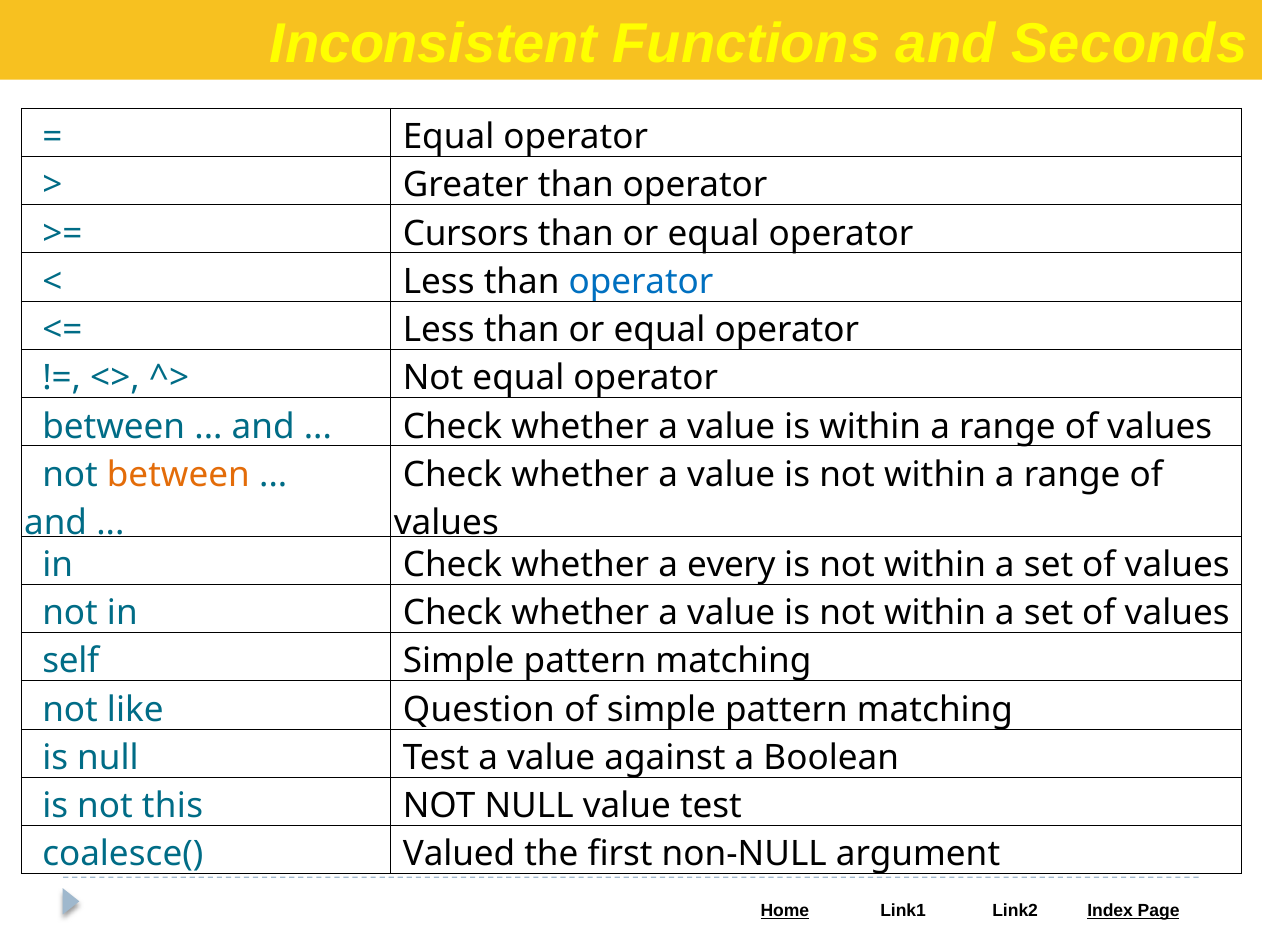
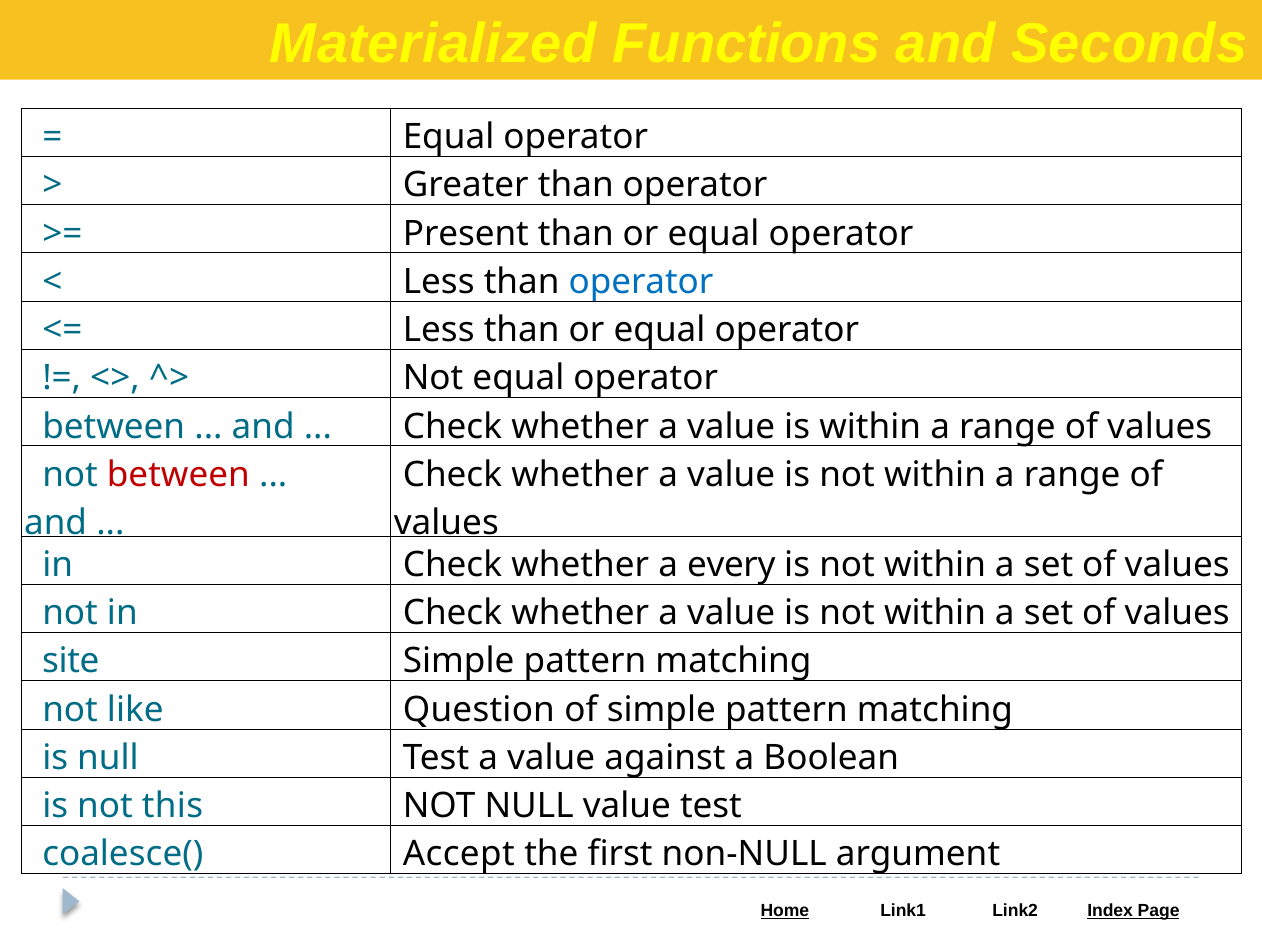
Inconsistent: Inconsistent -> Materialized (433, 44)
Cursors: Cursors -> Present (466, 233)
between colour: orange -> red (178, 474)
self: self -> site (71, 661)
Valued: Valued -> Accept (459, 854)
